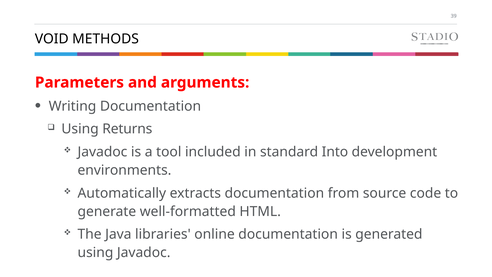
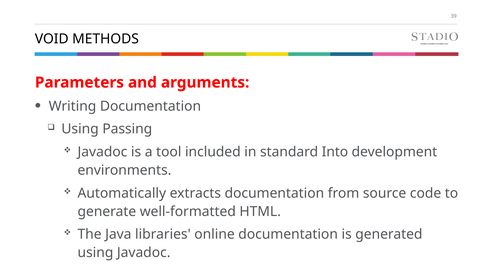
Returns: Returns -> Passing (127, 129)
